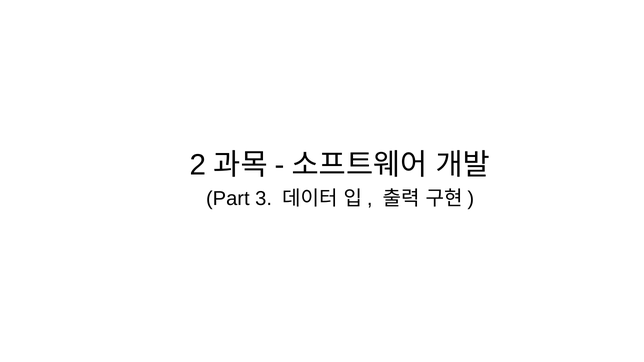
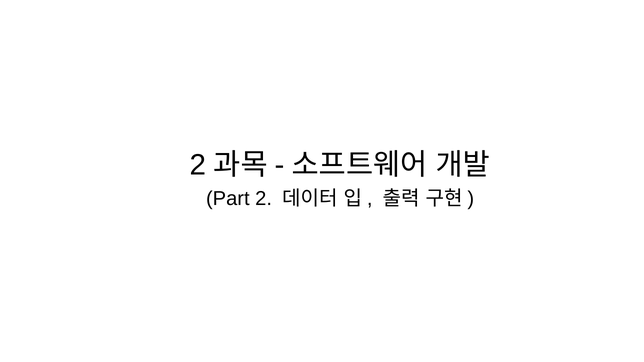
Part 3: 3 -> 2 (264, 199)
